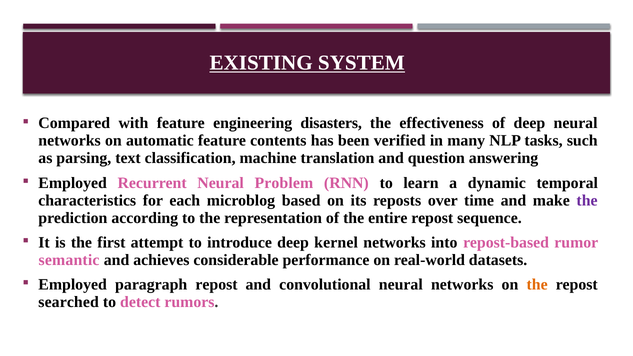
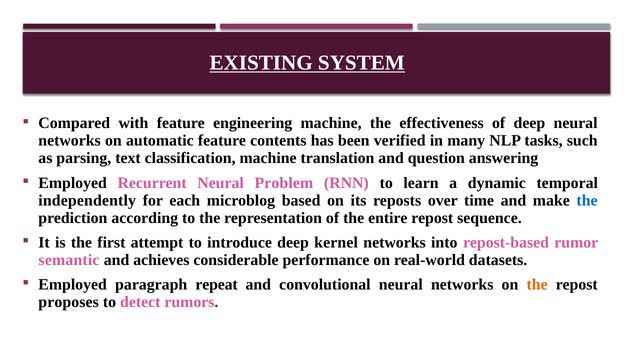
engineering disasters: disasters -> machine (331, 123)
characteristics: characteristics -> independently (87, 200)
the colour: purple -> blue (587, 200)
paragraph repost: repost -> repeat (217, 285)
searched: searched -> proposes (69, 302)
